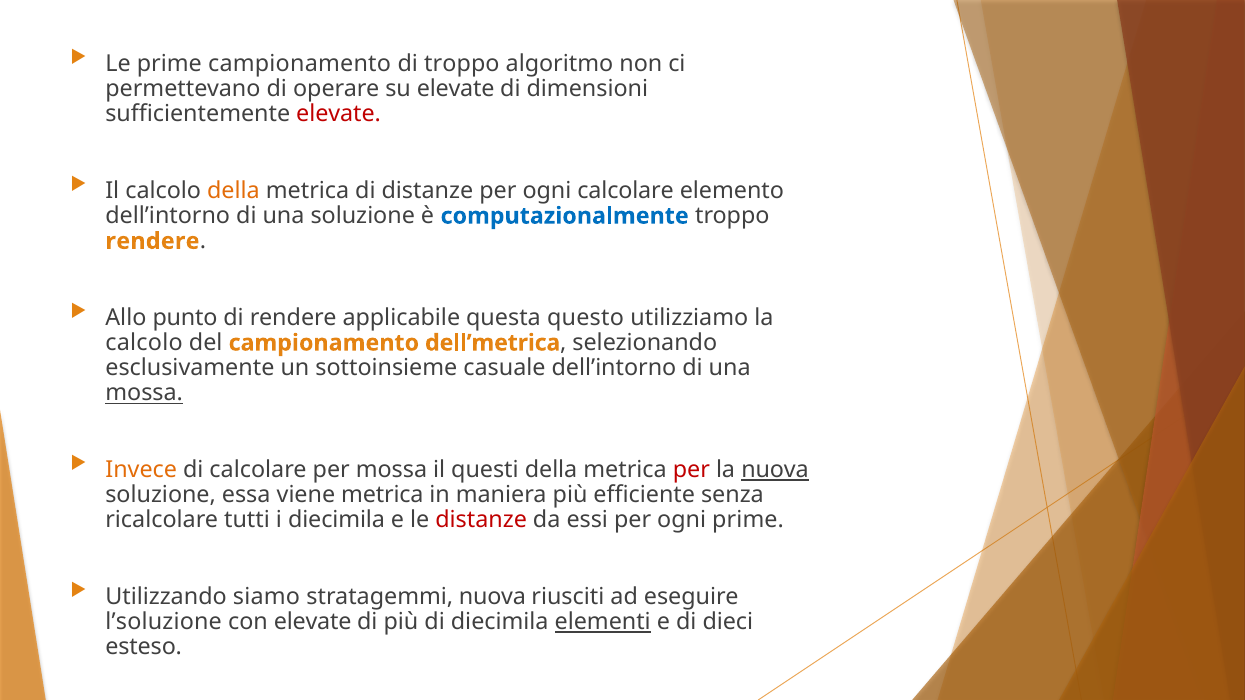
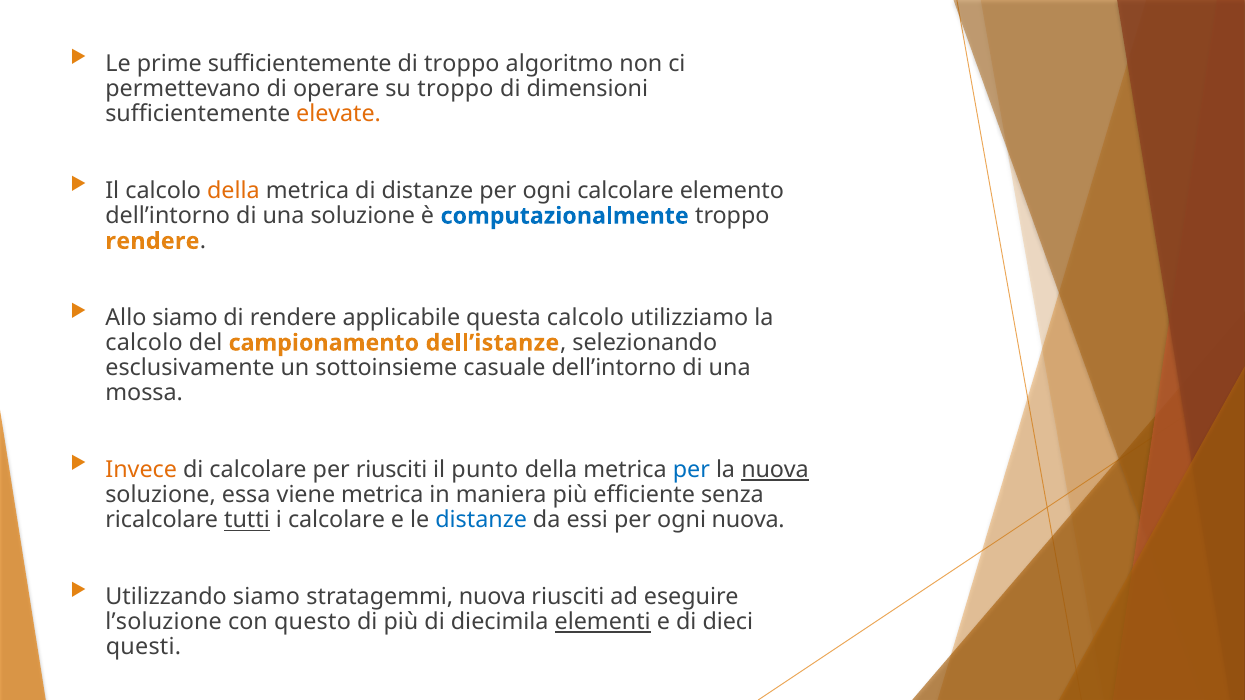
prime campionamento: campionamento -> sufficientemente (300, 64)
su elevate: elevate -> troppo (455, 89)
elevate colour: red -> orange (339, 114)
Allo punto: punto -> siamo (185, 318)
questa questo: questo -> calcolo (585, 318)
dell’metrica: dell’metrica -> dell’istanze (492, 343)
mossa underline: present -> none (144, 393)
per mossa: mossa -> riusciti (392, 470)
questi: questi -> punto (485, 470)
per colour: red -> blue (691, 470)
tutti underline: none -> present (247, 520)
i diecimila: diecimila -> calcolare (336, 520)
distanze colour: red -> blue (481, 520)
ogni prime: prime -> nuova (748, 520)
con elevate: elevate -> questo (312, 622)
esteso: esteso -> questi (144, 647)
